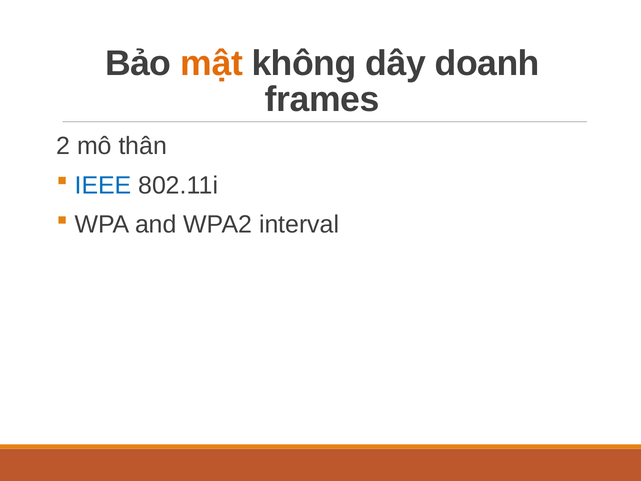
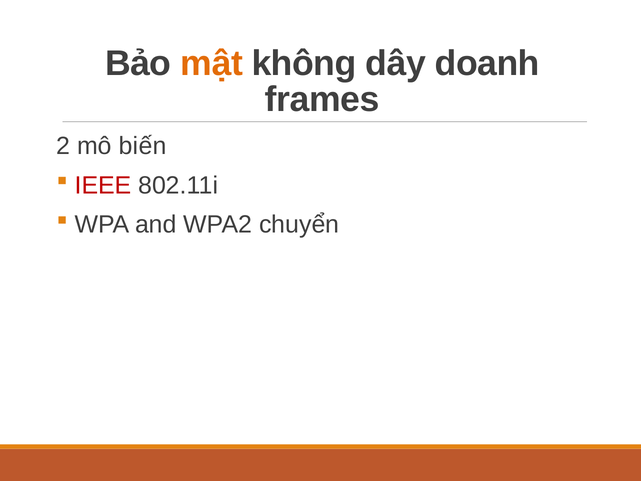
thân: thân -> biến (143, 146)
IEEE colour: blue -> red (103, 185)
interval: interval -> chuyển (299, 225)
